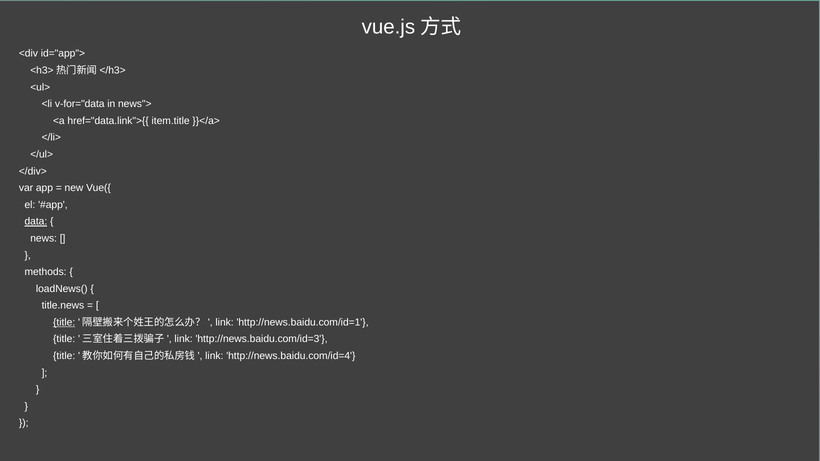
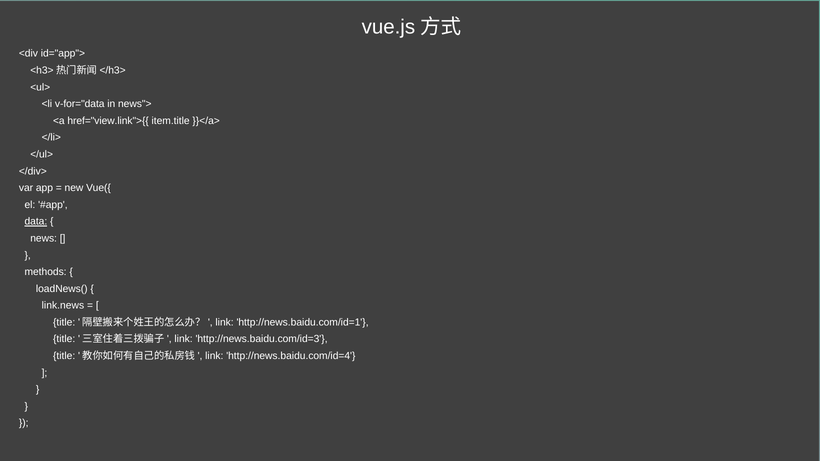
href="data.link">{{: href="data.link">{{ -> href="view.link">{{ (108, 121)
title.news: title.news -> link.news (63, 306)
title underline: present -> none (64, 322)
